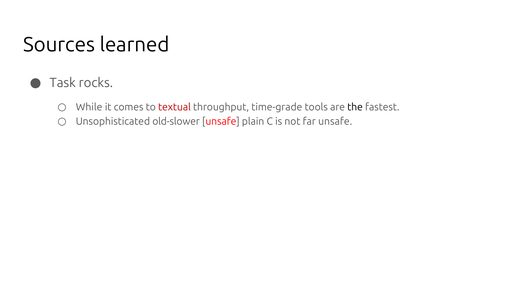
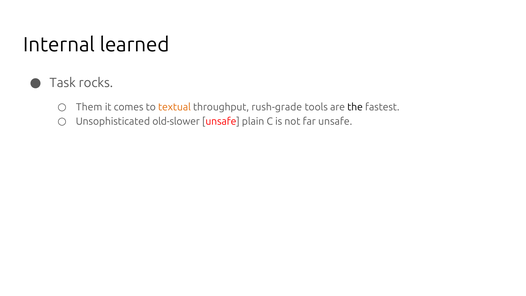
Sources: Sources -> Internal (59, 45)
While: While -> Them (89, 107)
textual colour: red -> orange (174, 107)
time-grade: time-grade -> rush-grade (277, 107)
